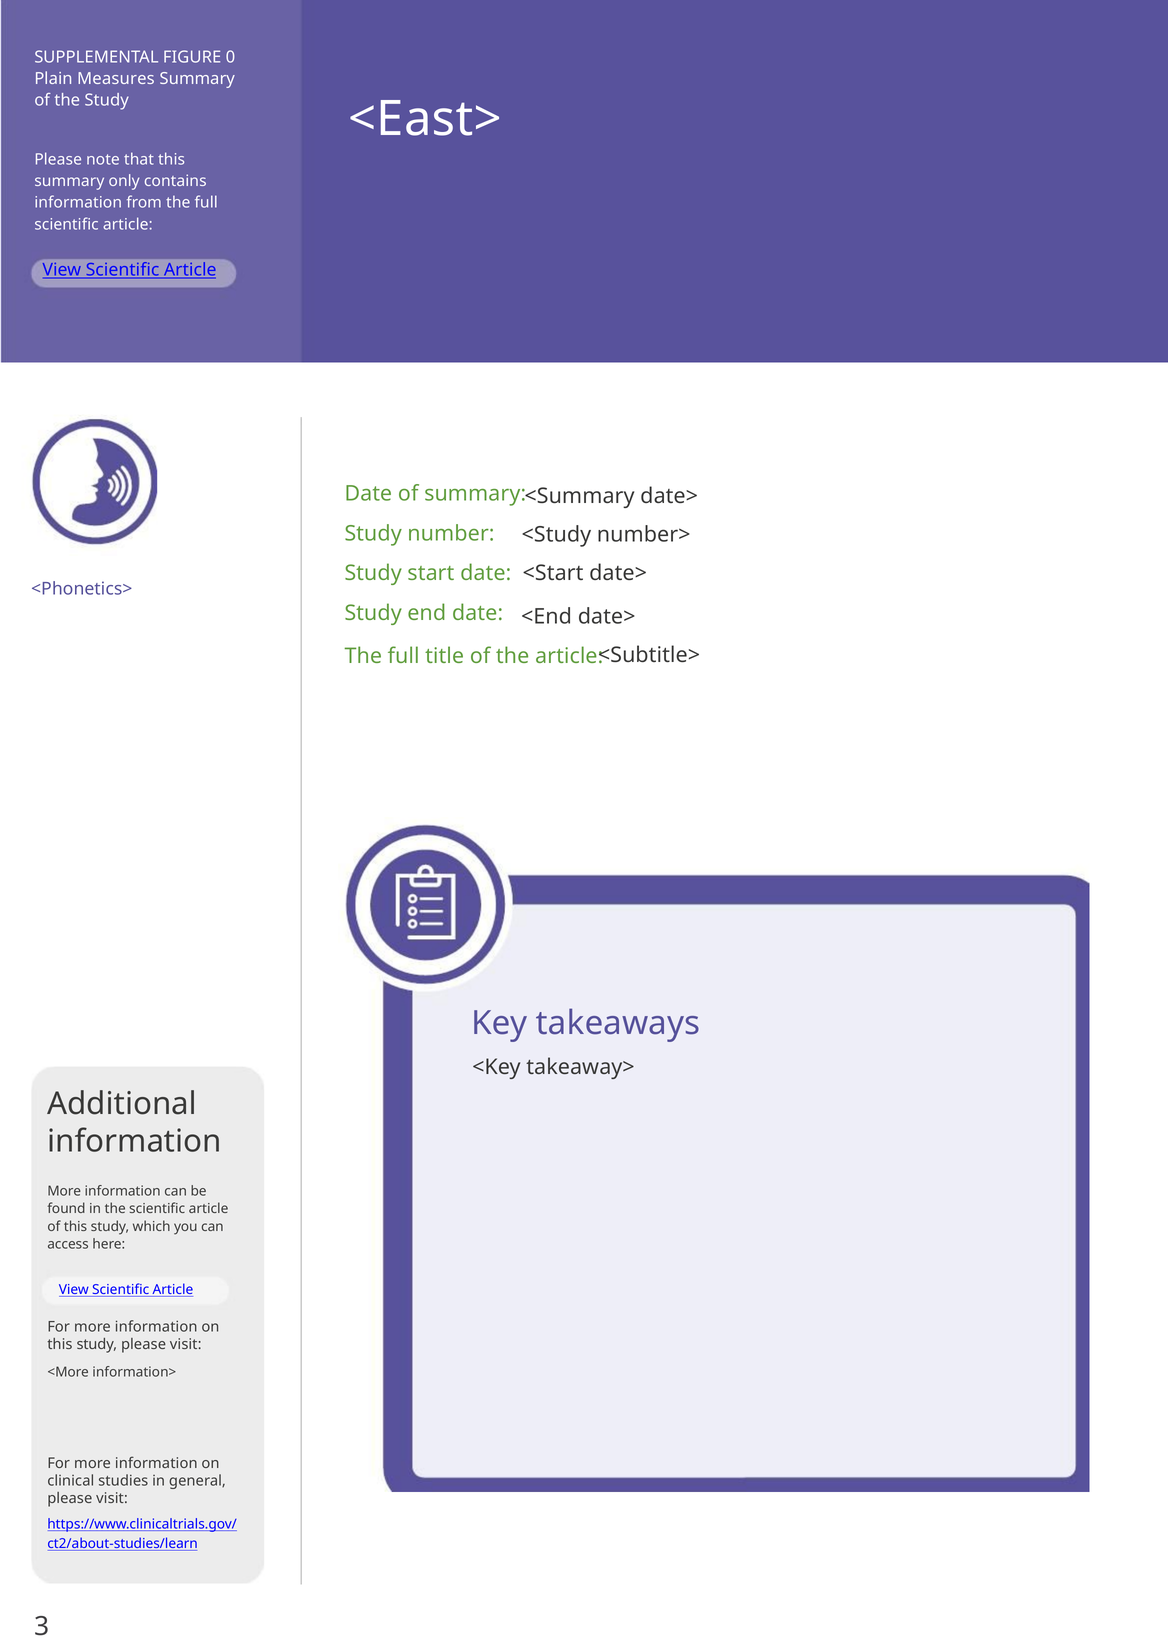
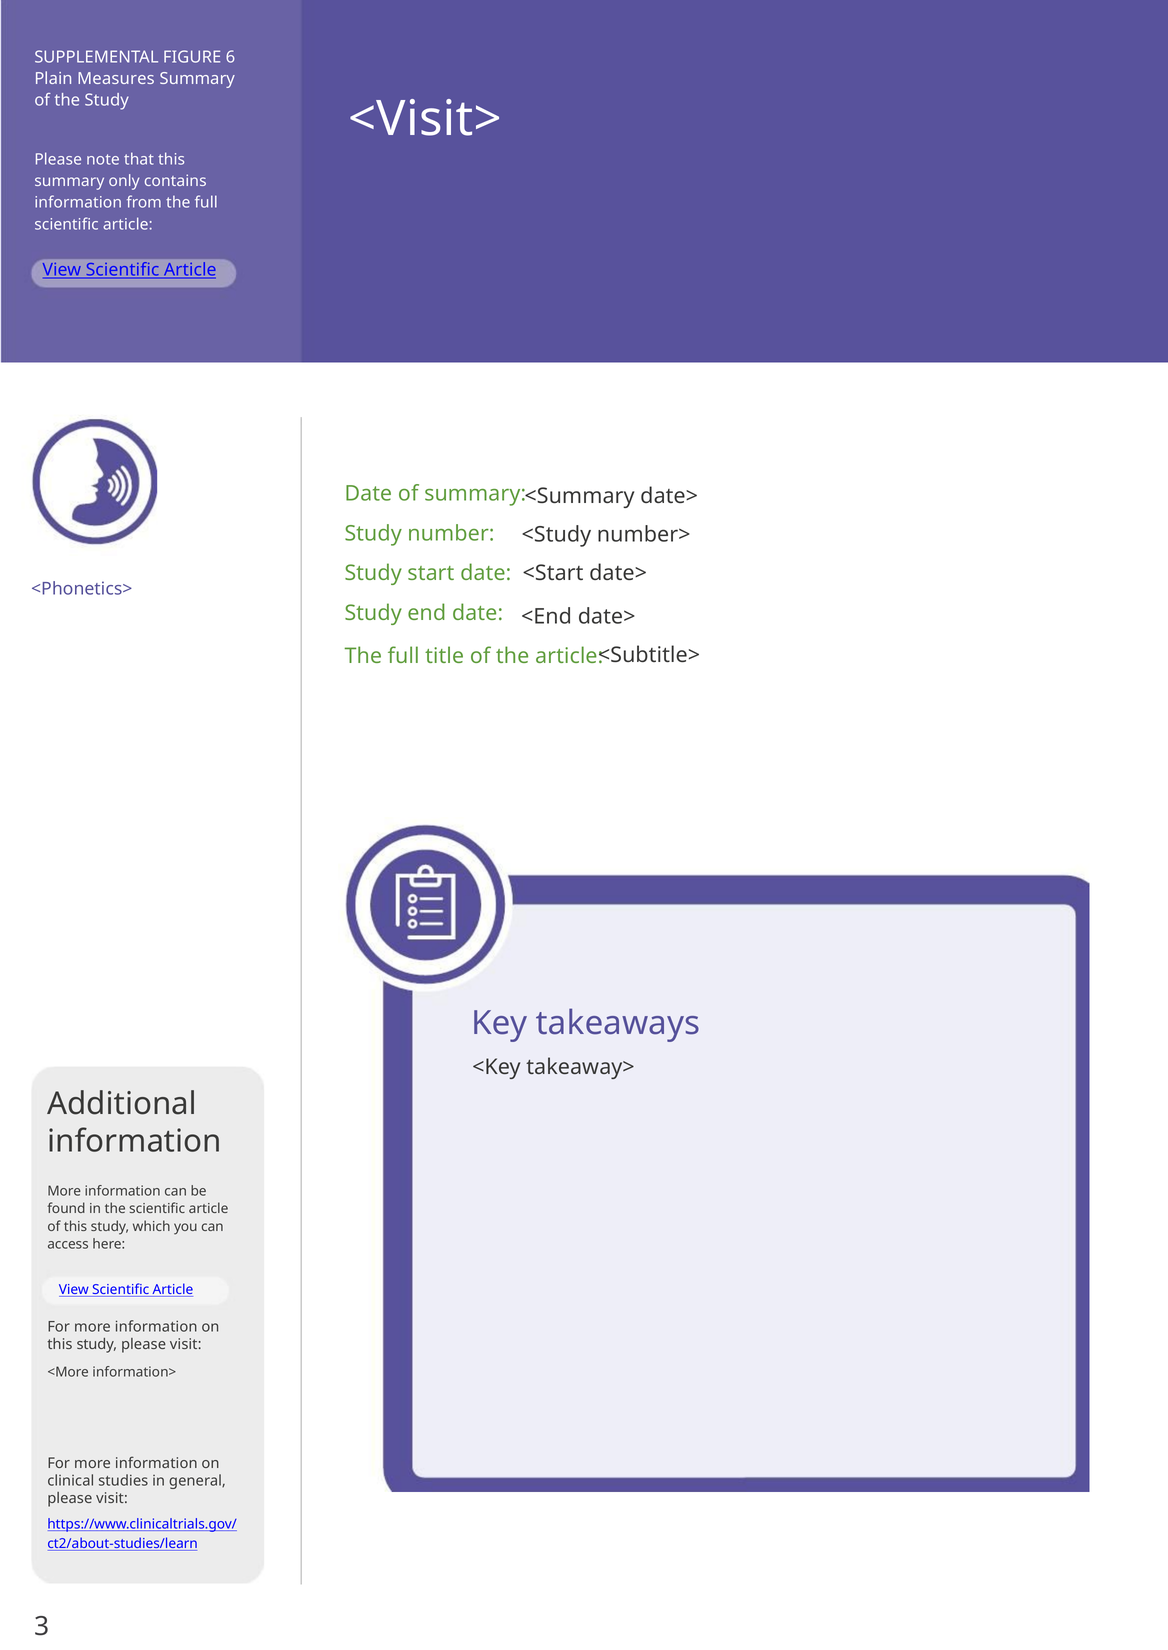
0: 0 -> 6 (230, 57)
<East>: <East> -> <Visit> (425, 119)
